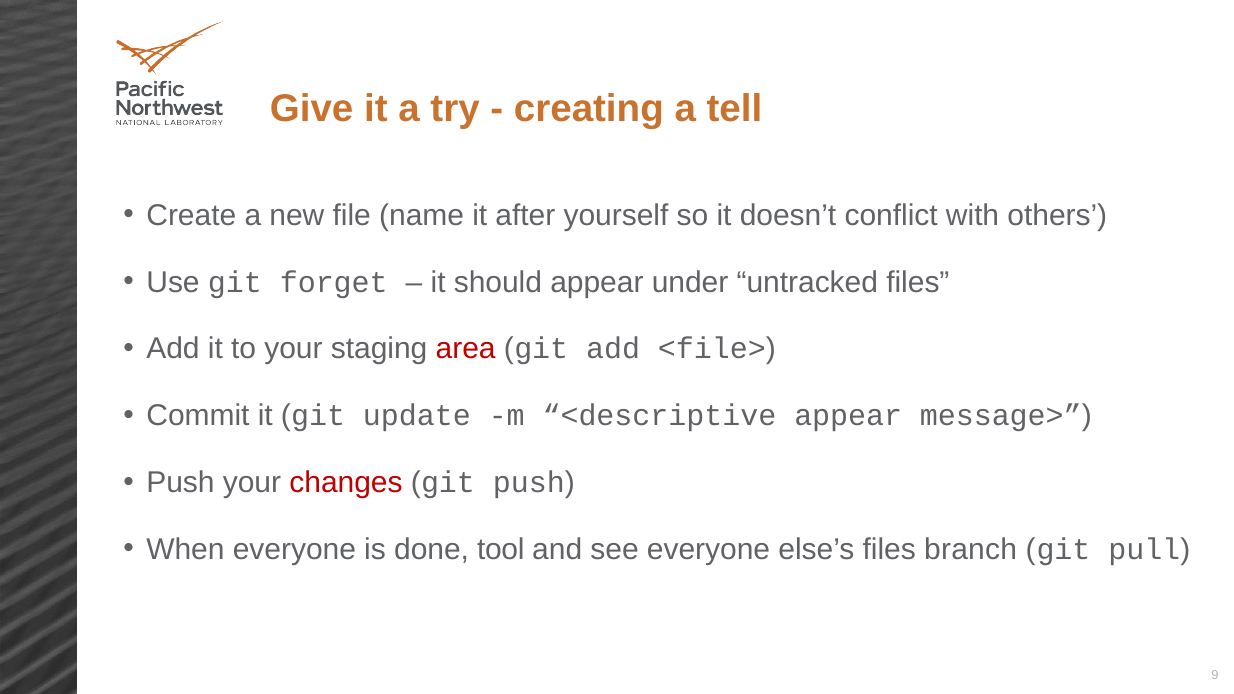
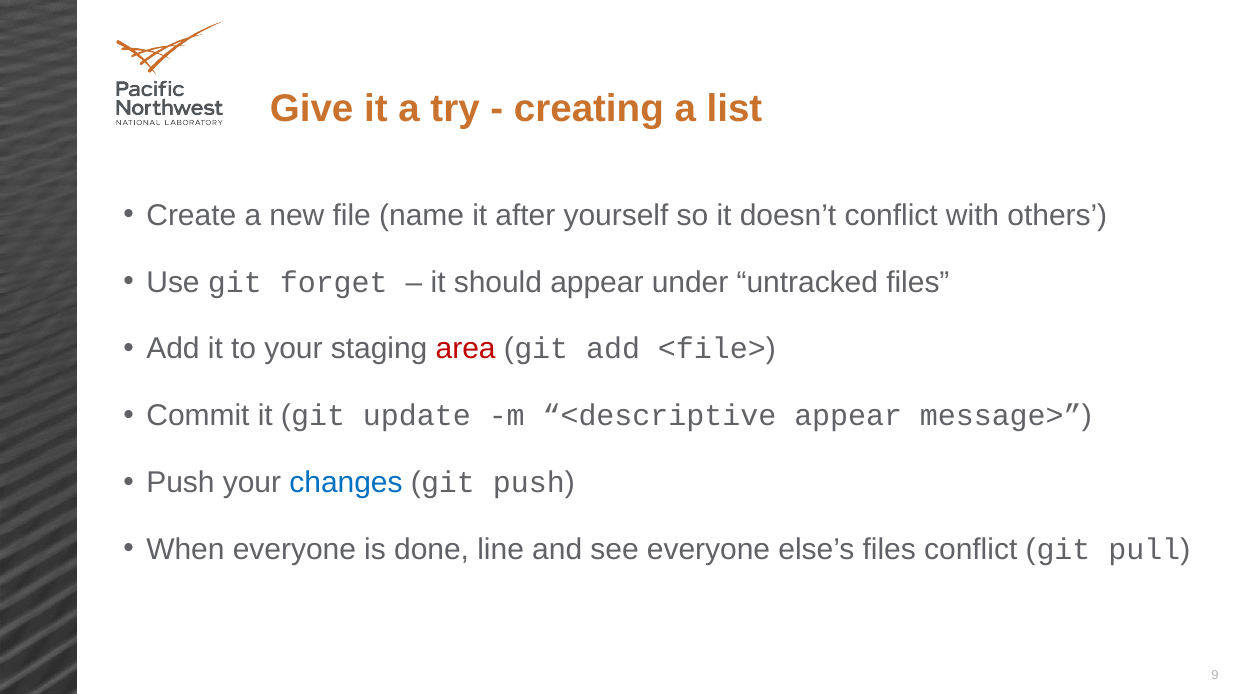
tell: tell -> list (734, 109)
changes colour: red -> blue (346, 483)
tool: tool -> line (501, 550)
files branch: branch -> conflict (971, 550)
